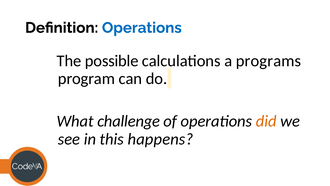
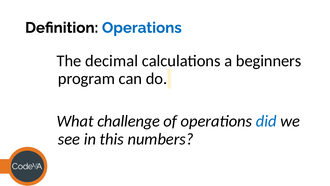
possible: possible -> decimal (112, 61)
programs: programs -> beginners (269, 61)
did colour: orange -> blue (266, 121)
happens: happens -> numbers (161, 139)
